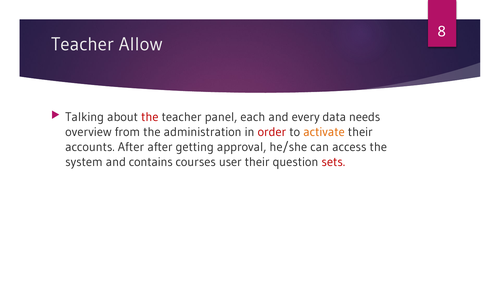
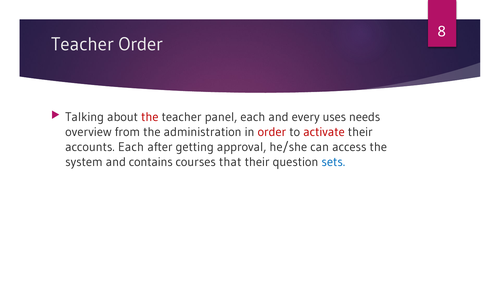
Teacher Allow: Allow -> Order (141, 44)
data: data -> uses (334, 117)
activate colour: orange -> red (324, 132)
accounts After: After -> Each (131, 147)
user: user -> that (230, 162)
sets colour: red -> blue (333, 162)
